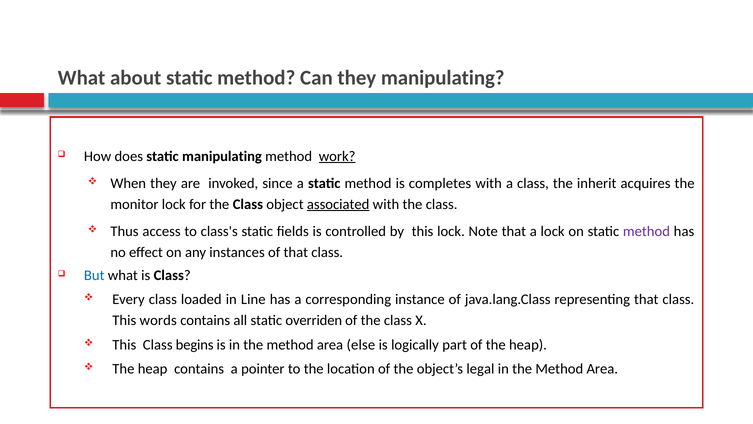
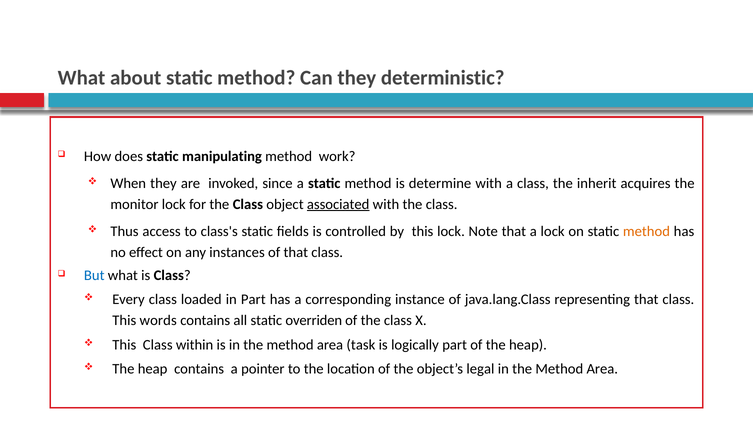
they manipulating: manipulating -> deterministic (443, 78)
work underline: present -> none (337, 156)
completes: completes -> determine (440, 183)
method colour: purple -> orange (646, 231)
in Line: Line -> Part (253, 299)
begins: begins -> within (195, 344)
else: else -> task (361, 344)
